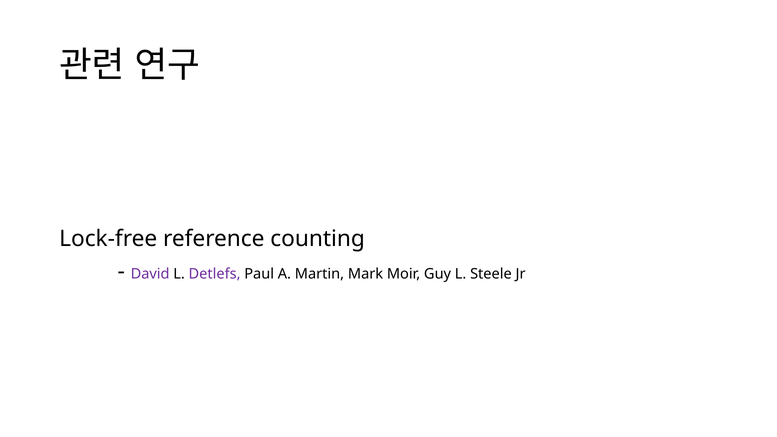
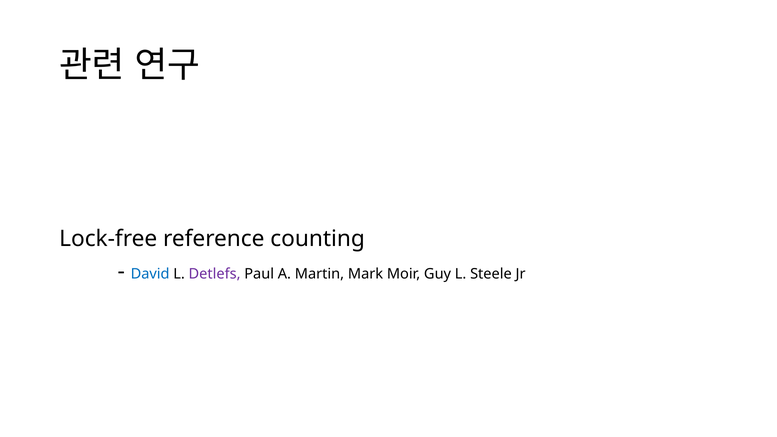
David colour: purple -> blue (150, 274)
